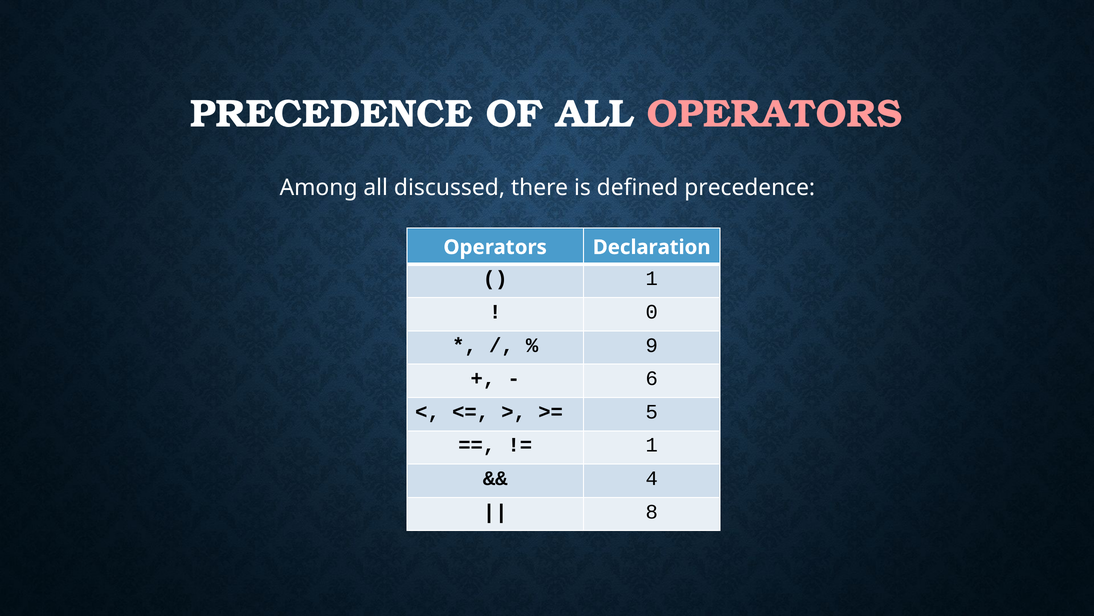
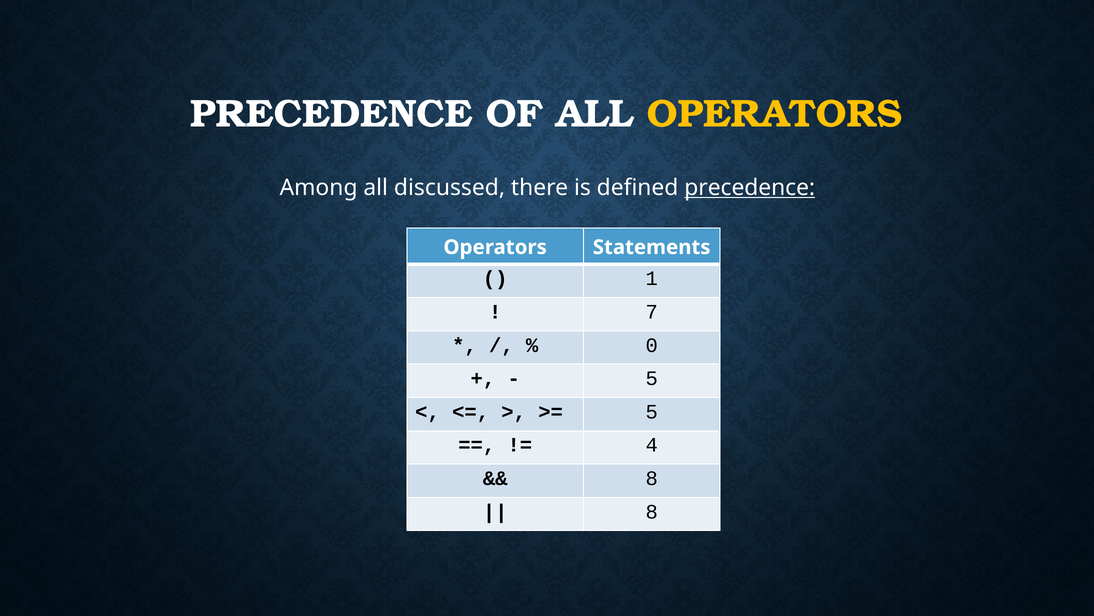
OPERATORS colour: pink -> yellow (775, 114)
precedence underline: none -> present (750, 188)
Declaration: Declaration -> Statements (652, 247)
0: 0 -> 7 (652, 312)
9: 9 -> 0 (652, 345)
6: 6 -> 5 (652, 378)
1: 1 -> 4 (652, 445)
4: 4 -> 8 (652, 478)
